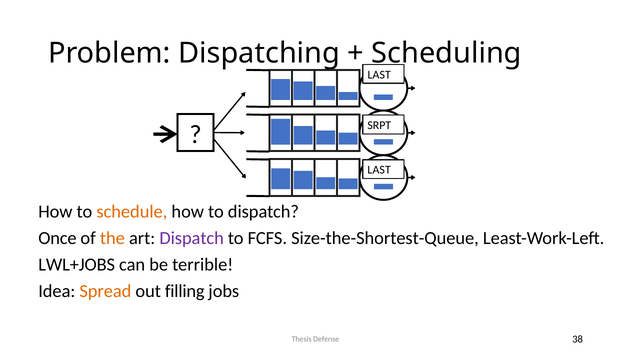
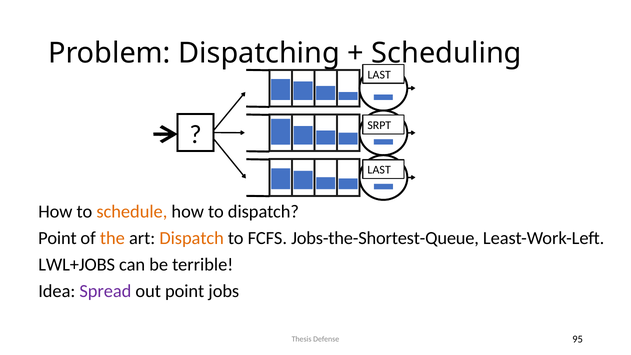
Once: Once -> Point (57, 238)
Dispatch colour: purple -> orange (192, 238)
Size-the-Shortest-Queue: Size-the-Shortest-Queue -> Jobs-the-Shortest-Queue (385, 238)
Spread colour: orange -> purple (105, 291)
out filling: filling -> point (185, 291)
38: 38 -> 95 (578, 339)
